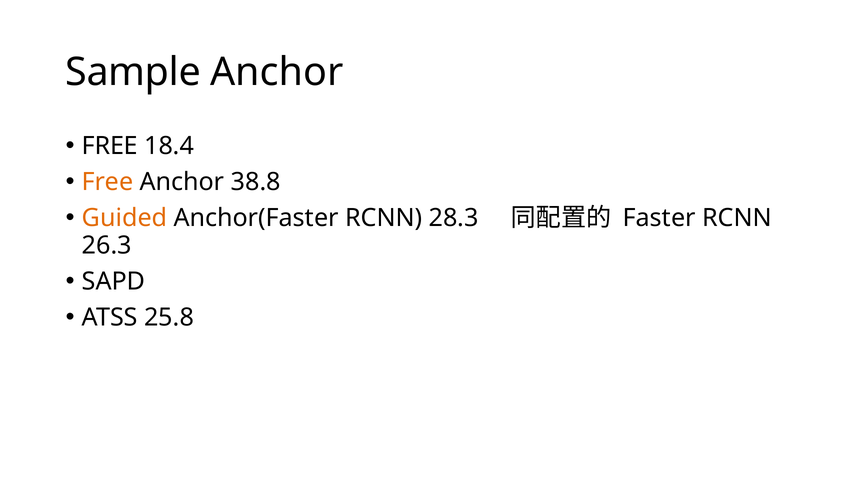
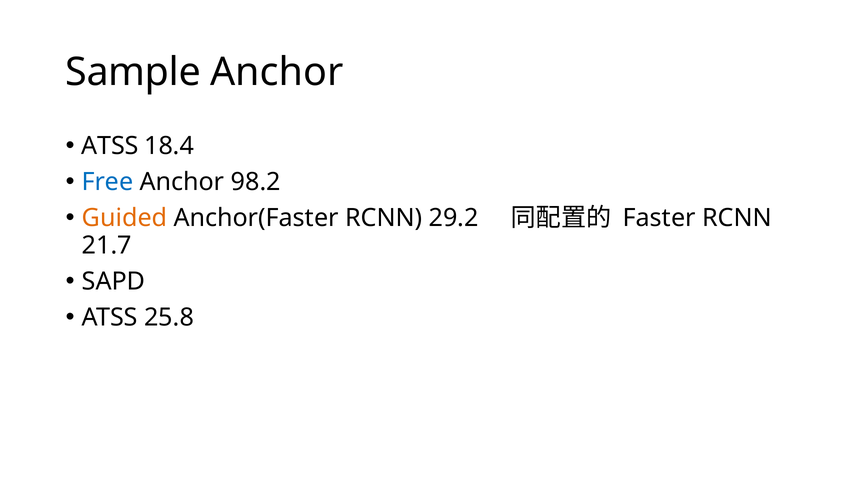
FREE: FREE -> ATSS (110, 146)
Free colour: orange -> blue (108, 182)
38.8: 38.8 -> 98.2 (256, 182)
28.3: 28.3 -> 29.2 (454, 218)
26.3: 26.3 -> 21.7 (107, 245)
